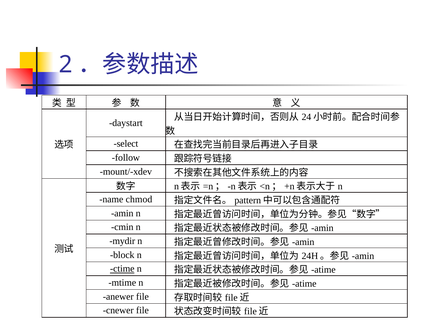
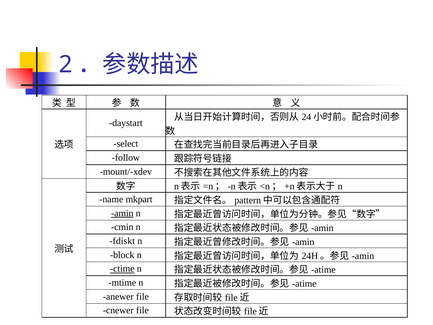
chmod: chmod -> mkpart (139, 199)
amin underline: none -> present (122, 213)
mydir: mydir -> fdiskt (122, 241)
